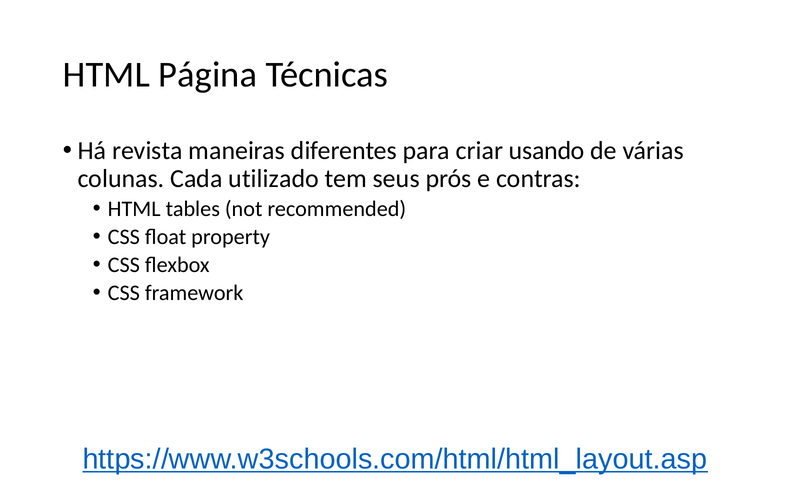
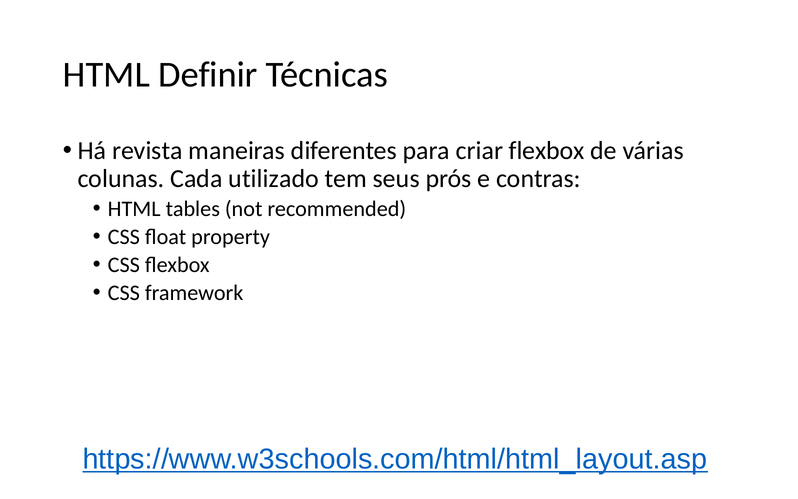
Página: Página -> Definir (208, 75)
criar usando: usando -> flexbox (547, 151)
